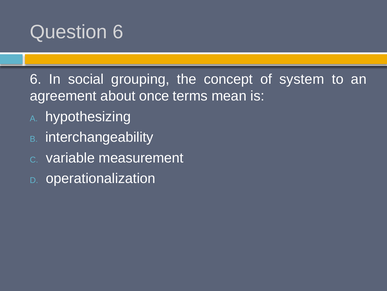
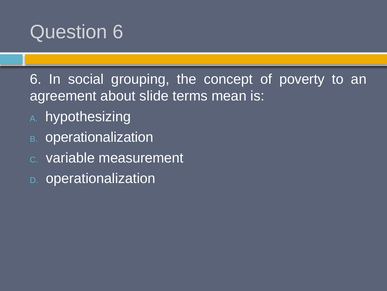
system: system -> poverty (302, 79)
once: once -> slide (154, 96)
interchangeability: interchangeability -> operationalization (99, 137)
